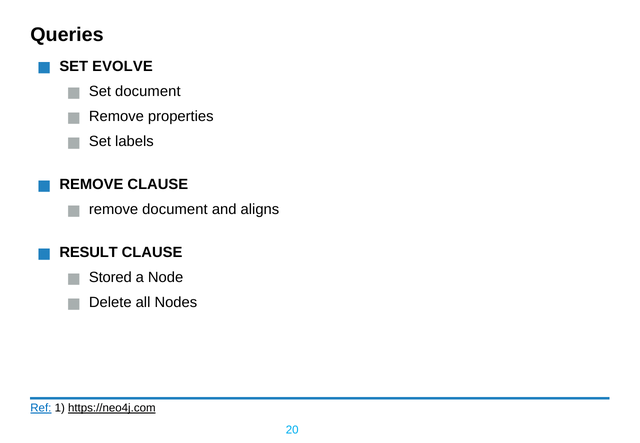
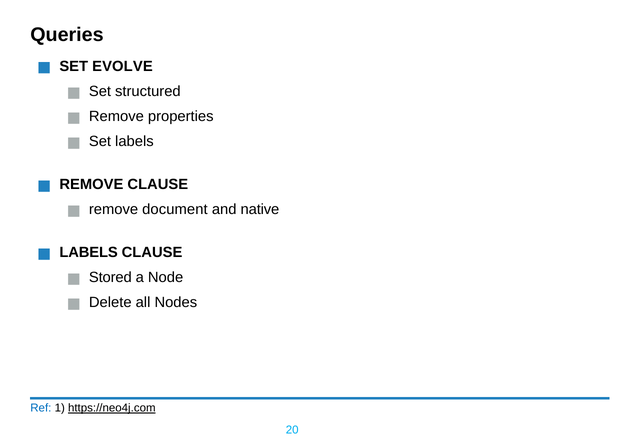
Set document: document -> structured (148, 91)
aligns: aligns -> native (260, 210)
RESULT: RESULT -> LABELS (89, 252)
Ref underline: present -> none (41, 408)
